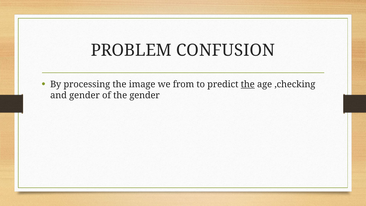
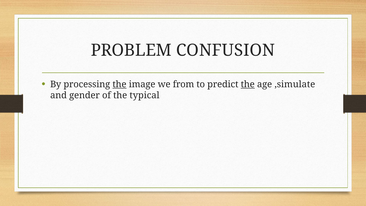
the underline: none -> present (119, 84)
,checking: ,checking -> ,simulate (295, 84)
the gender: gender -> typical (145, 95)
